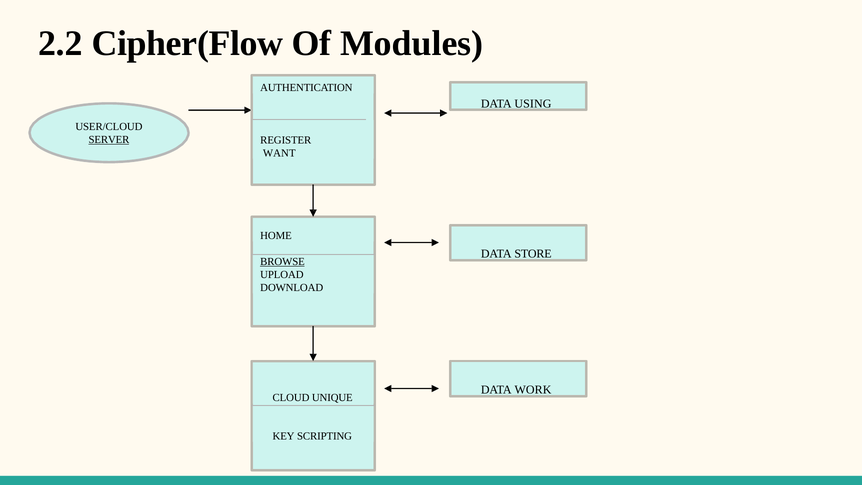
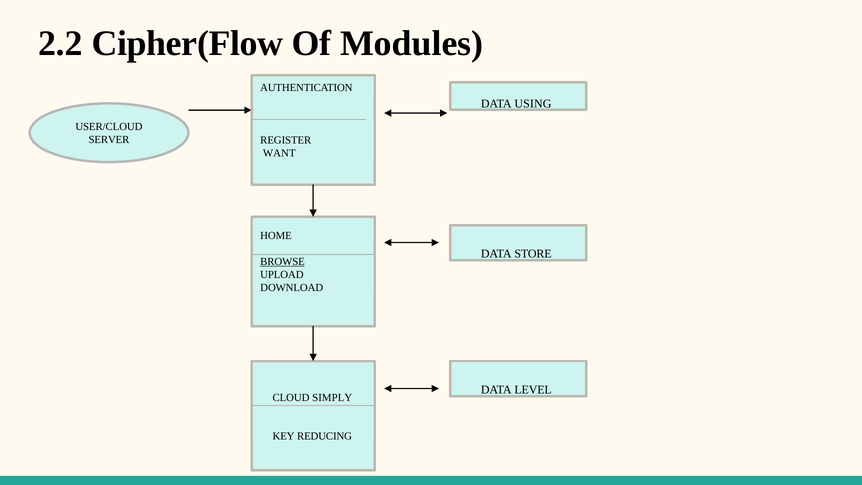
SERVER underline: present -> none (109, 139)
WORK: WORK -> LEVEL (533, 390)
UNIQUE: UNIQUE -> SIMPLY (332, 398)
SCRIPTING: SCRIPTING -> REDUCING (325, 436)
